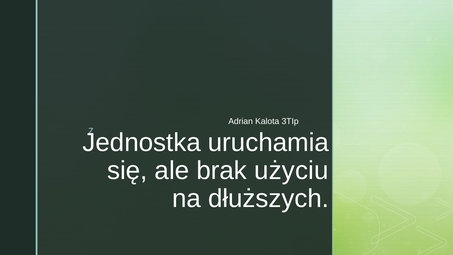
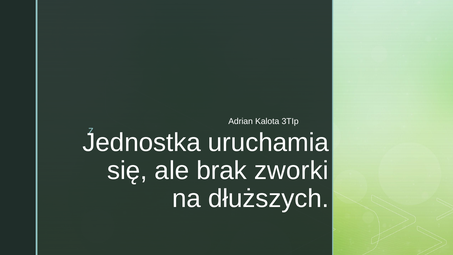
użyciu: użyciu -> zworki (291, 170)
